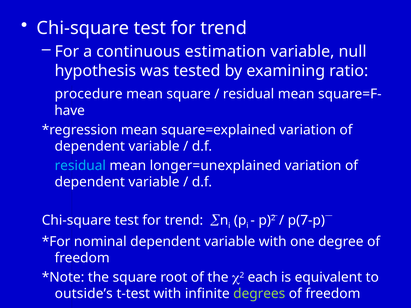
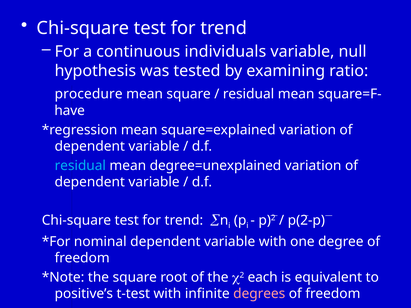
estimation: estimation -> individuals (225, 52)
longer=unexplained: longer=unexplained -> degree=unexplained (215, 166)
p(7-p: p(7-p -> p(2-p (306, 220)
outside’s: outside’s -> positive’s (84, 294)
degrees colour: light green -> pink (259, 294)
